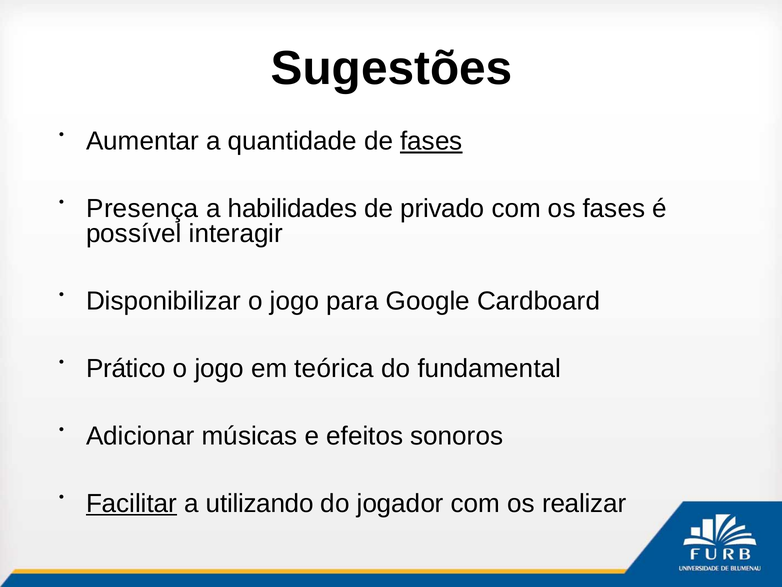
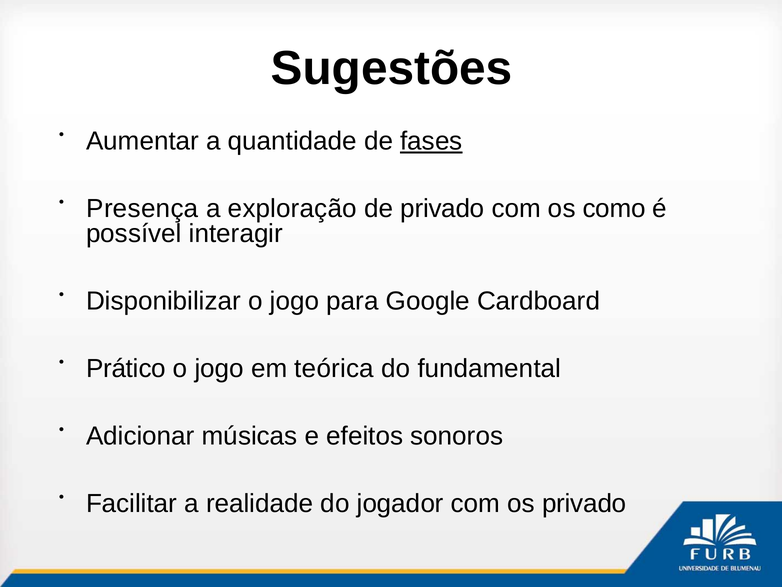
habilidades: habilidades -> exploração (292, 209)
os fases: fases -> como (614, 209)
Facilitar underline: present -> none (132, 503)
utilizando: utilizando -> realidade (260, 503)
os realizar: realizar -> privado (584, 503)
